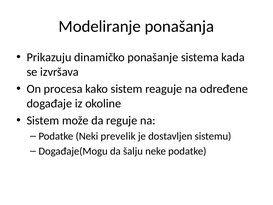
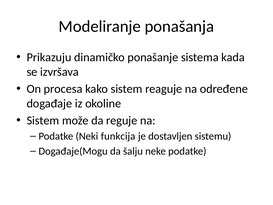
prevelik: prevelik -> funkcija (118, 136)
